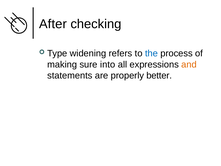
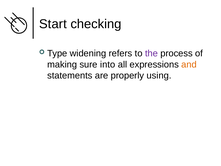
After: After -> Start (53, 24)
the colour: blue -> purple (151, 53)
better: better -> using (159, 75)
